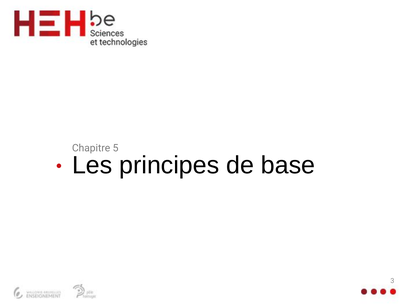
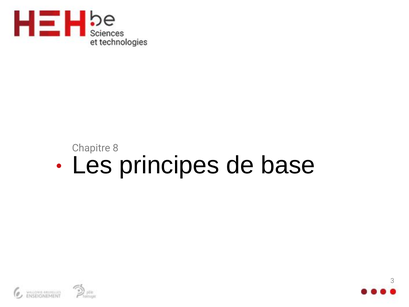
5: 5 -> 8 (116, 148)
